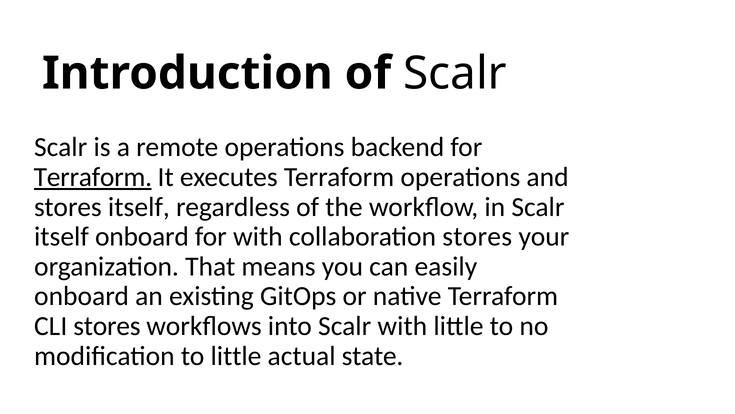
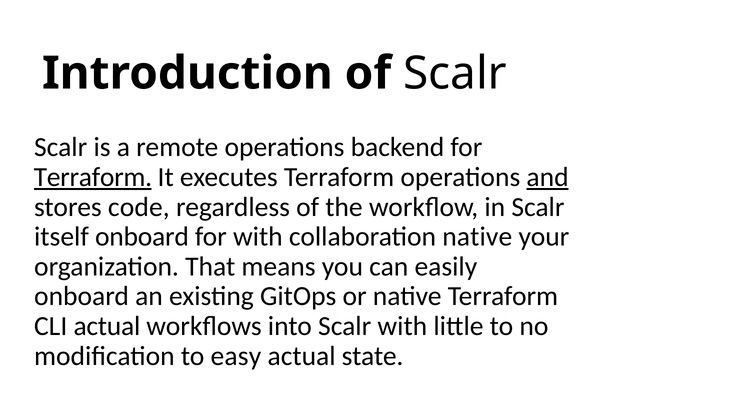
and underline: none -> present (548, 177)
stores itself: itself -> code (139, 207)
collaboration stores: stores -> native (477, 236)
CLI stores: stores -> actual (107, 326)
to little: little -> easy (236, 356)
